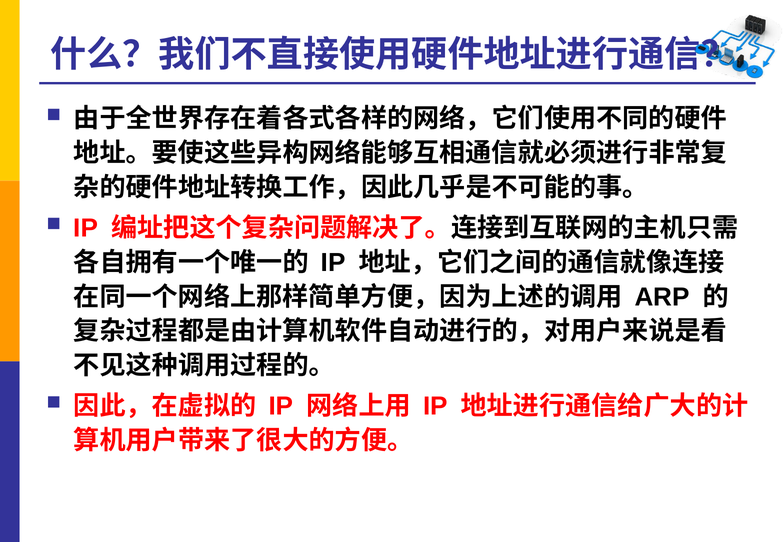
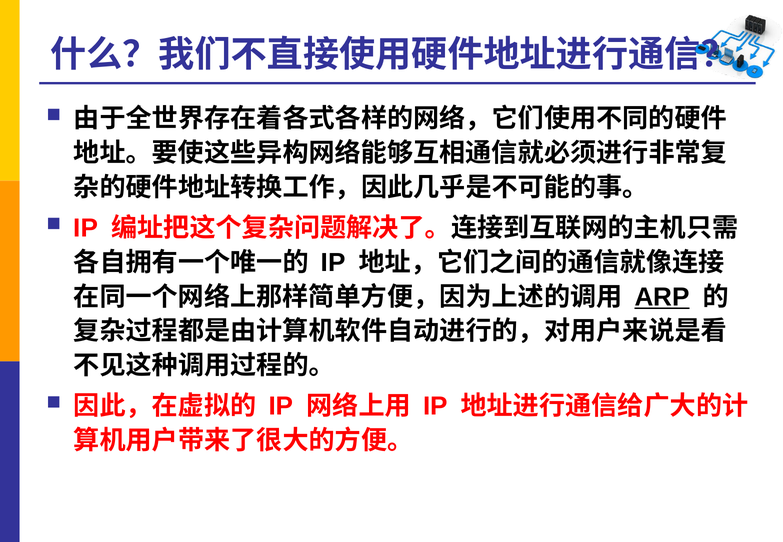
ARP underline: none -> present (662, 297)
